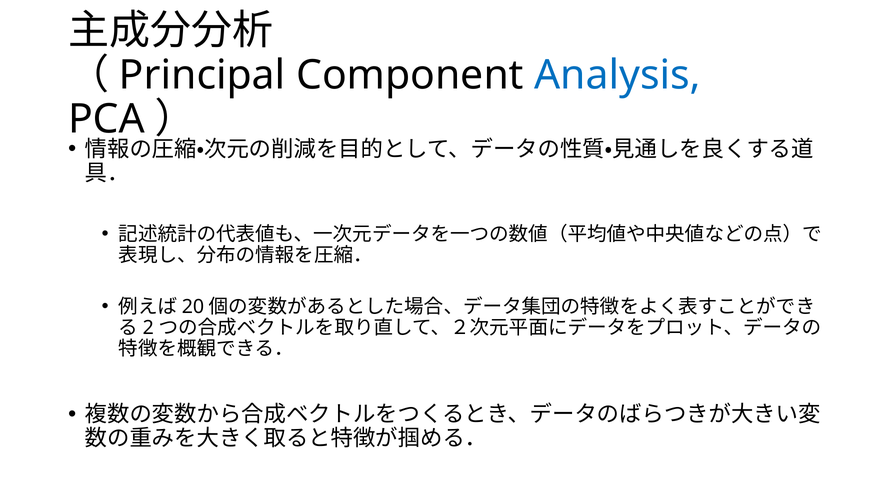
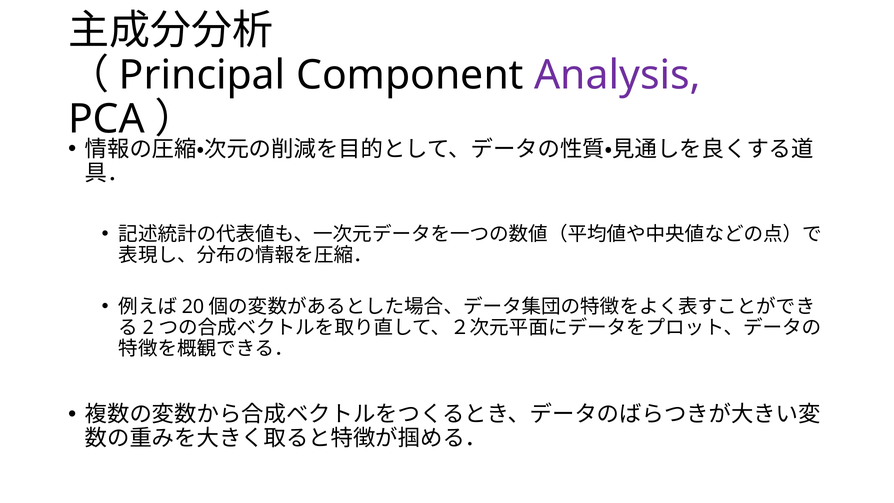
Analysis colour: blue -> purple (618, 75)
